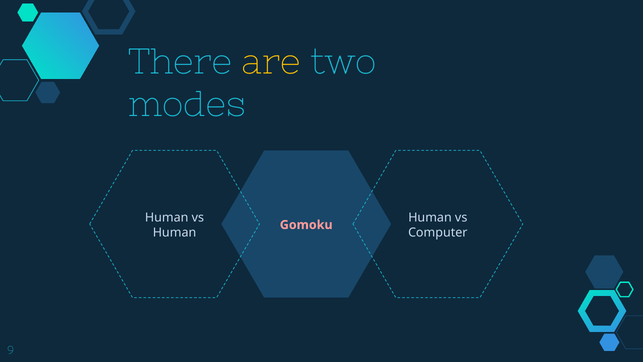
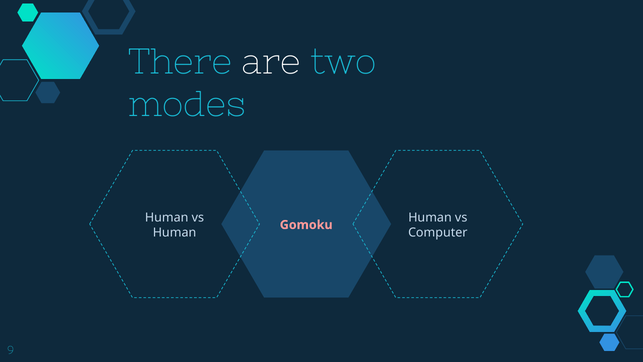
are colour: yellow -> white (271, 62)
